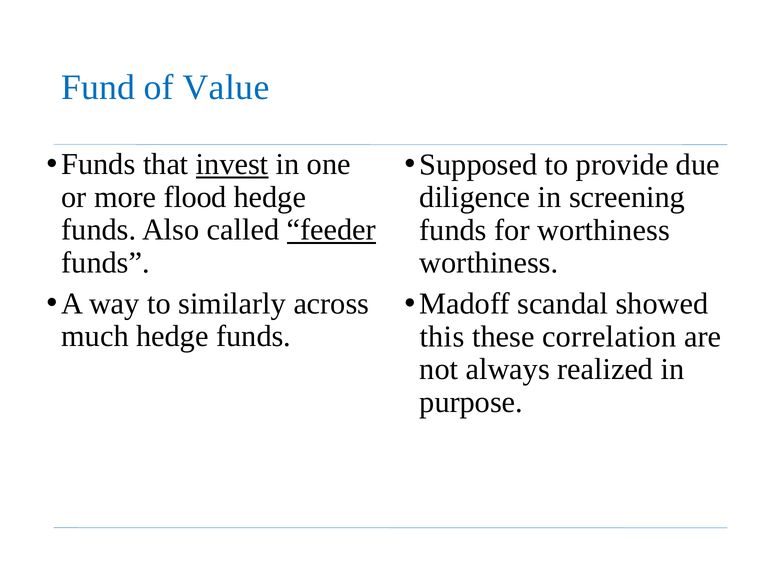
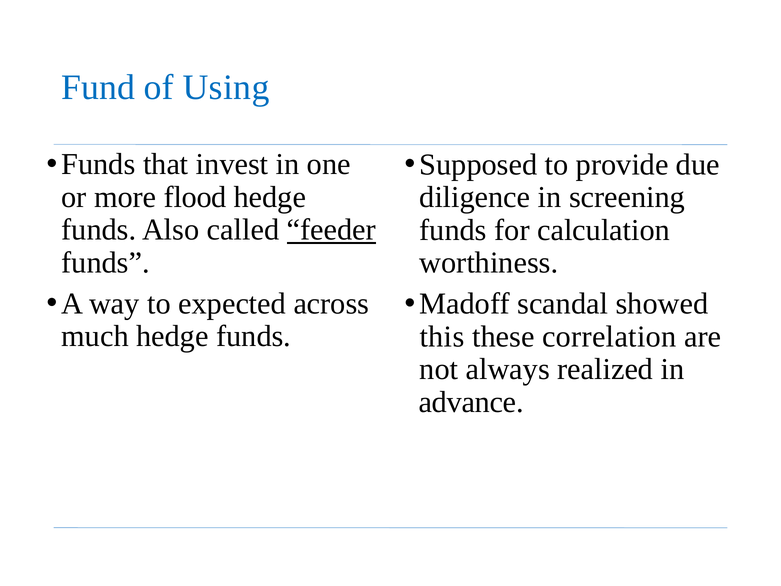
Value: Value -> Using (226, 88)
invest underline: present -> none (232, 164)
for worthiness: worthiness -> calculation (604, 230)
similarly: similarly -> expected (232, 303)
purpose: purpose -> advance (471, 402)
